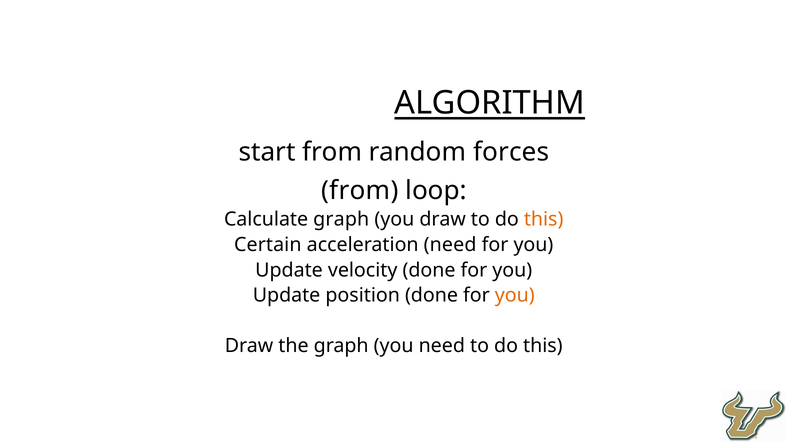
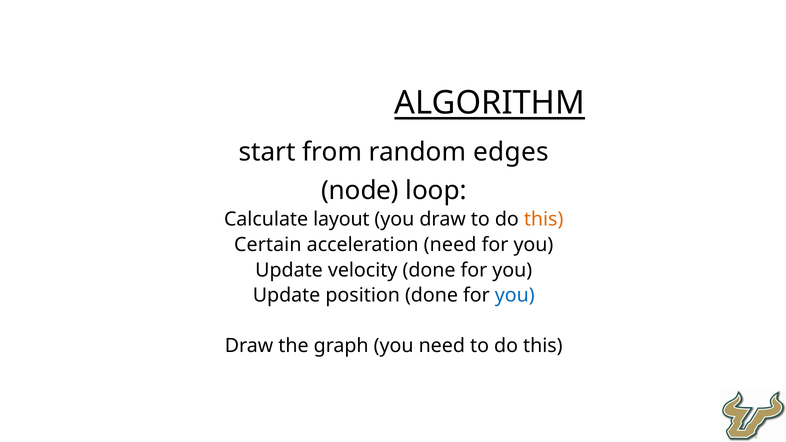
forces: forces -> edges (511, 152)
from: from -> node (360, 191)
Calculate graph: graph -> layout (341, 219)
you colour: orange -> blue (515, 295)
